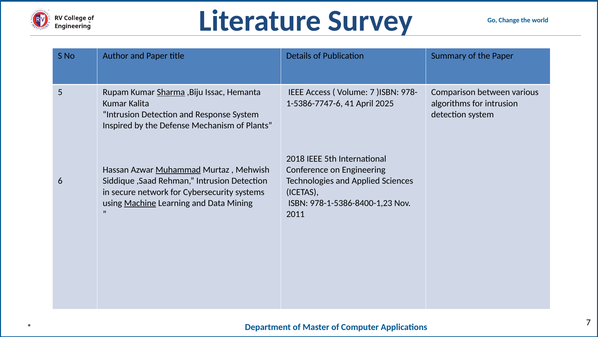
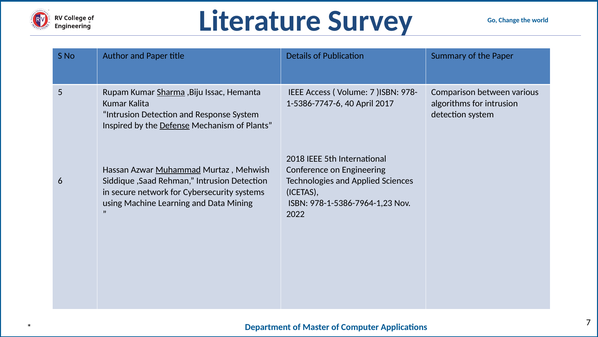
41: 41 -> 40 (349, 103)
2025: 2025 -> 2017 (385, 103)
Defense underline: none -> present (175, 125)
Machine underline: present -> none (140, 203)
978-1-5386-8400-1,23: 978-1-5386-8400-1,23 -> 978-1-5386-7964-1,23 (351, 203)
2011: 2011 -> 2022 (295, 214)
